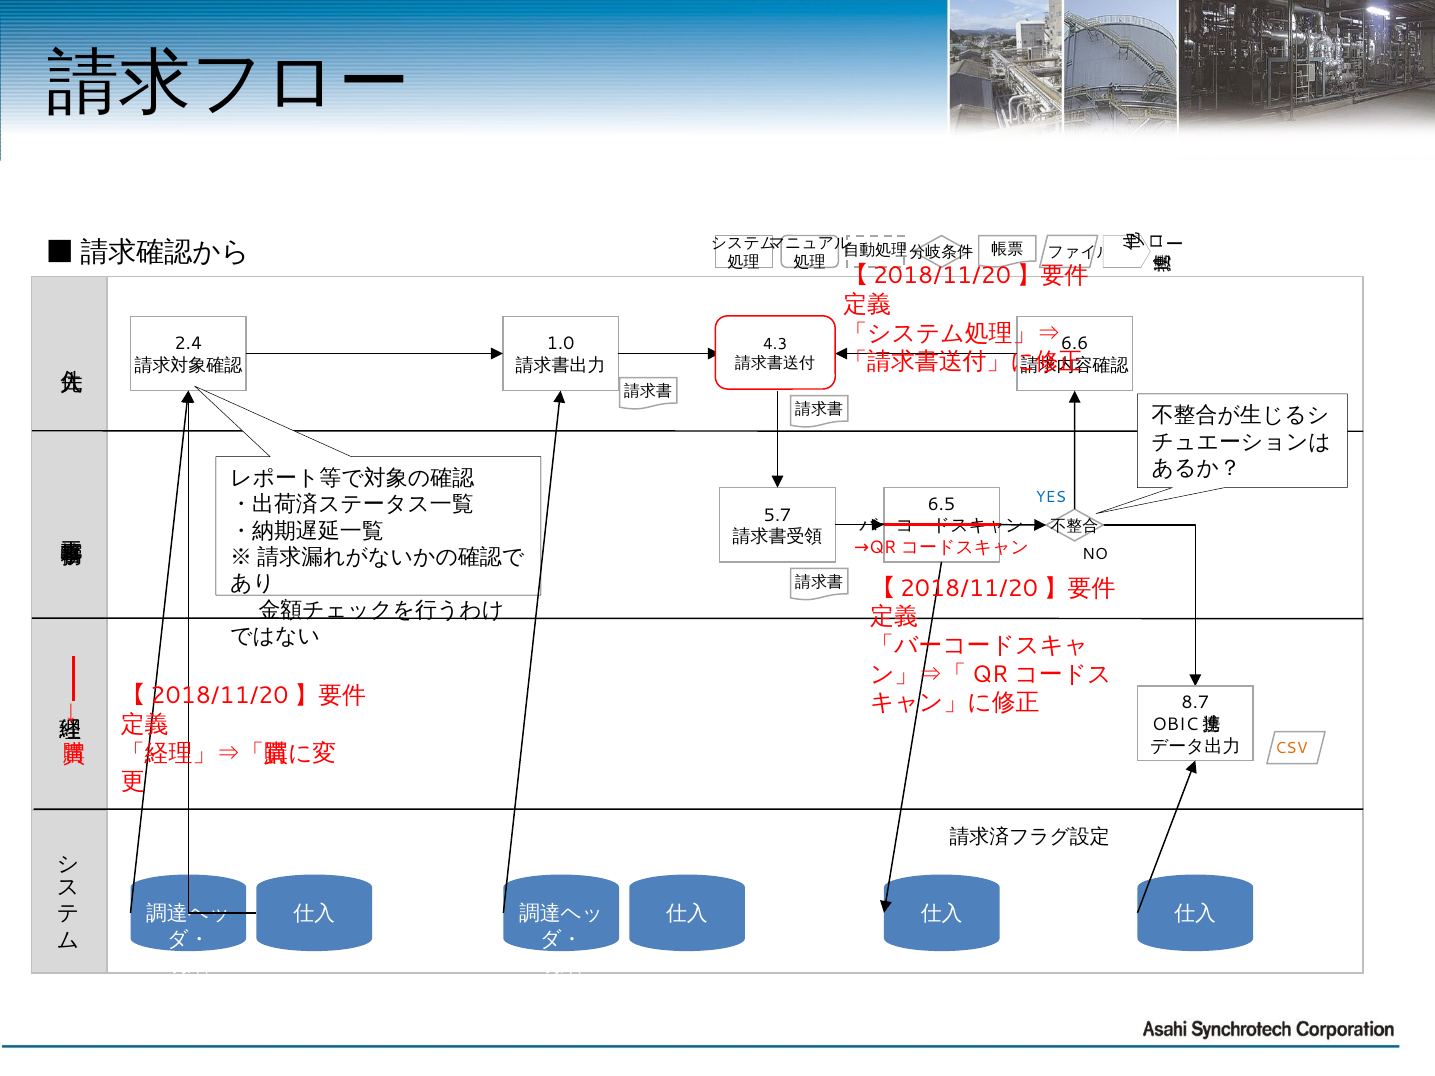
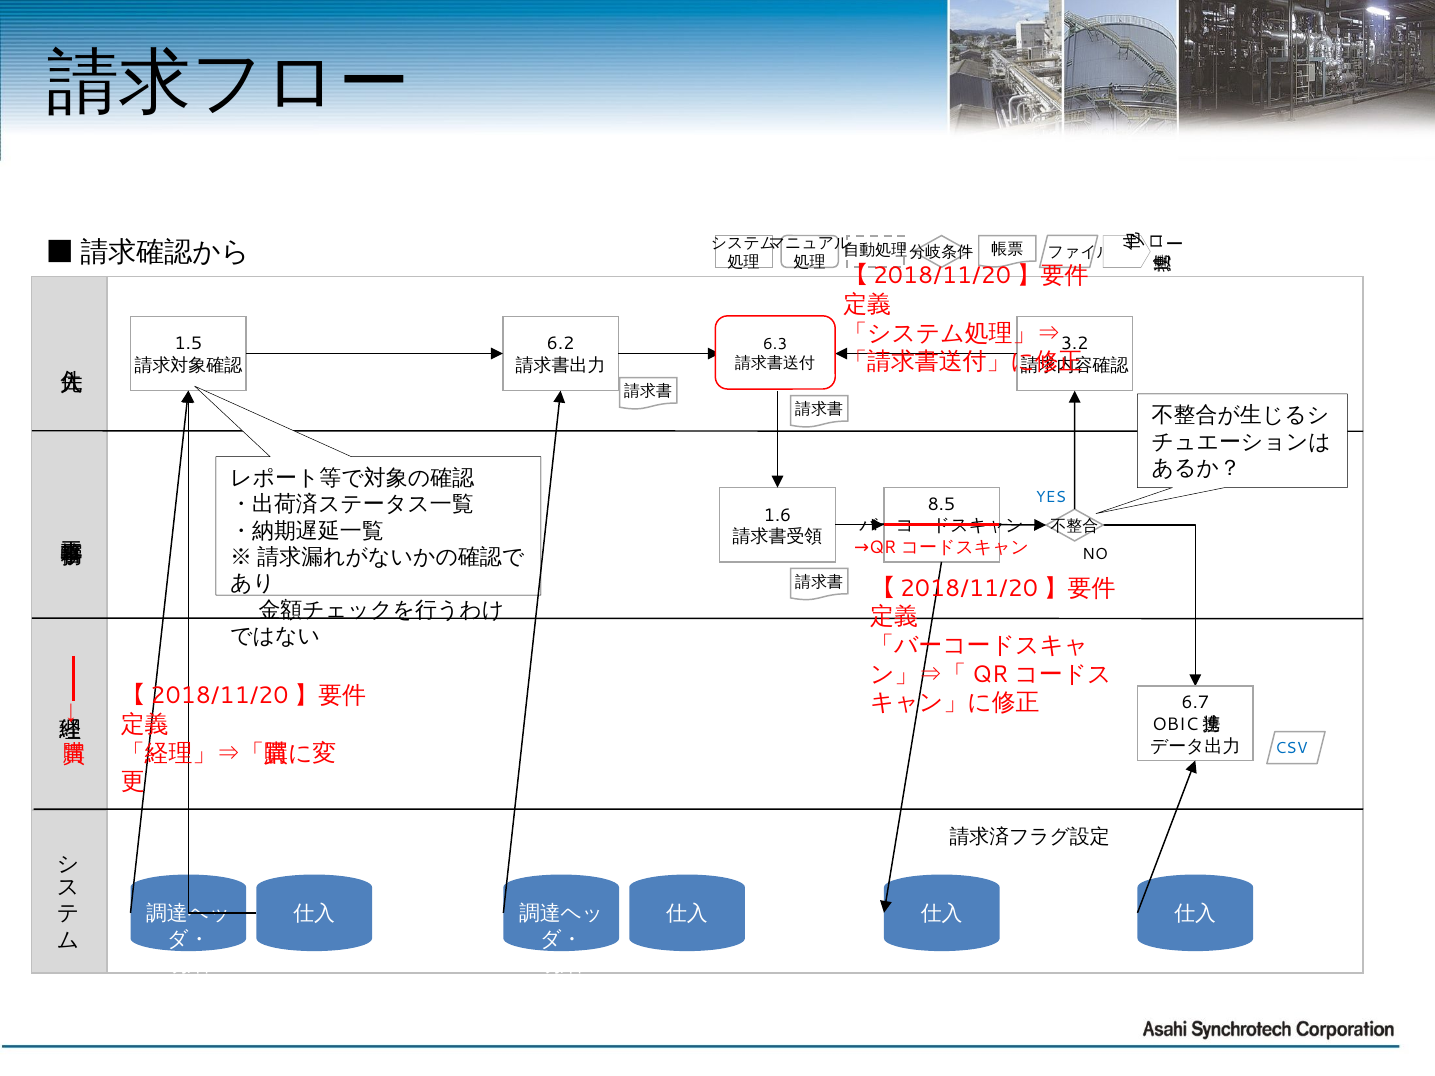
2.4: 2.4 -> 1.5 (188, 344)
1.0: 1.0 -> 6.2 (561, 344)
6.6: 6.6 -> 3.2 (1075, 344)
4.3: 4.3 -> 6.3 (775, 344)
6.5: 6.5 -> 8.5 (941, 504)
5.7: 5.7 -> 1.6 (778, 515)
8.7: 8.7 -> 6.7 (1195, 703)
CSV colour: orange -> blue (1291, 749)
